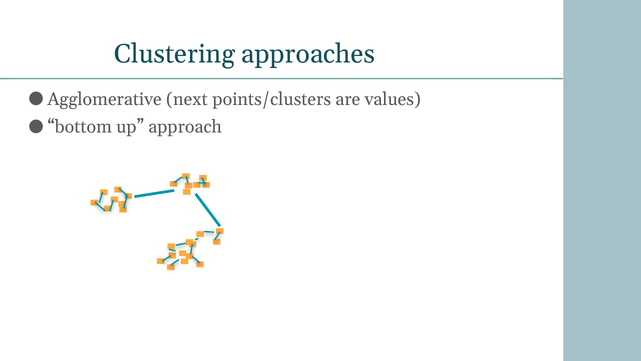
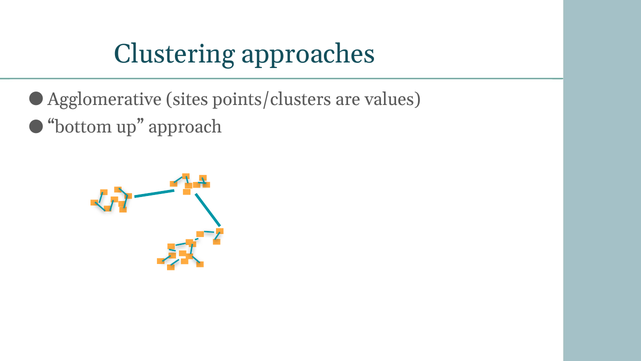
next: next -> sites (187, 99)
